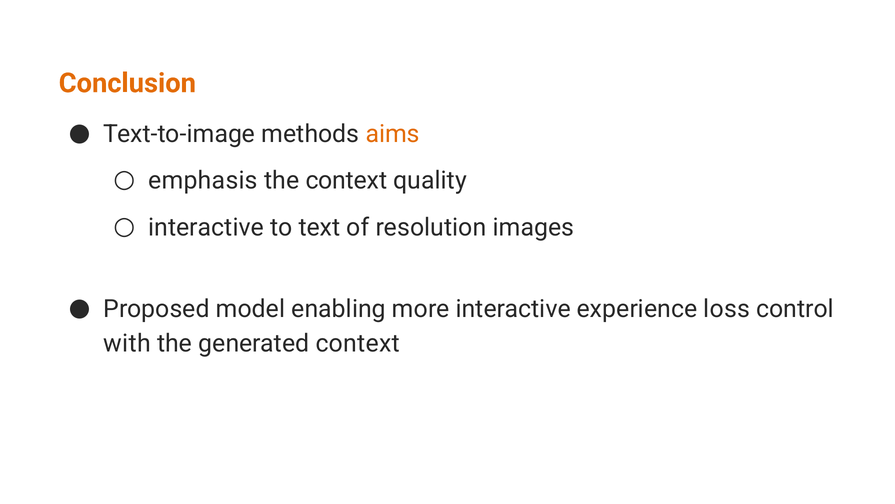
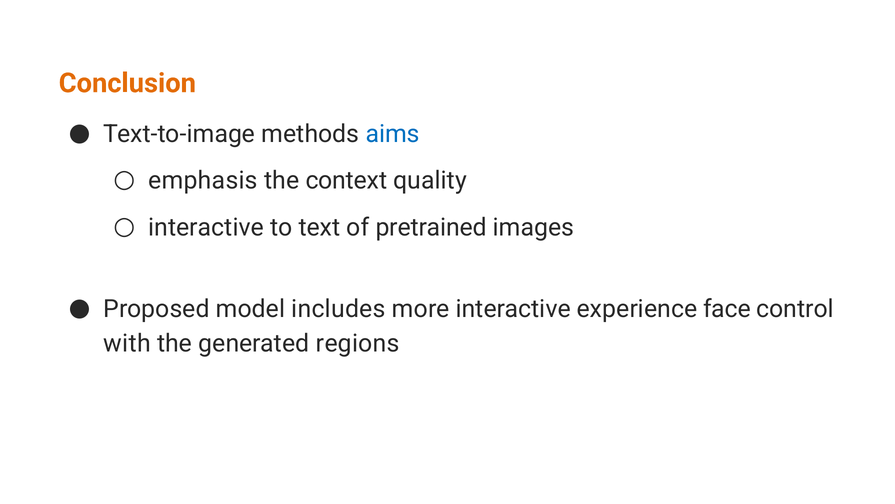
aims colour: orange -> blue (393, 134)
resolution: resolution -> pretrained (431, 227)
enabling: enabling -> includes (339, 309)
loss: loss -> face (727, 309)
generated context: context -> regions (358, 343)
